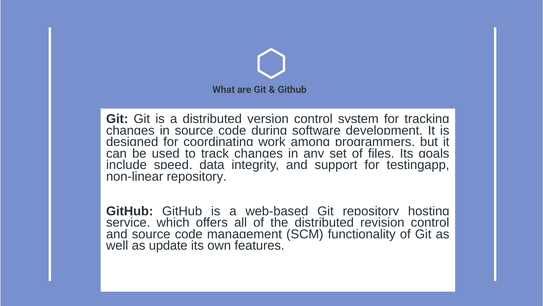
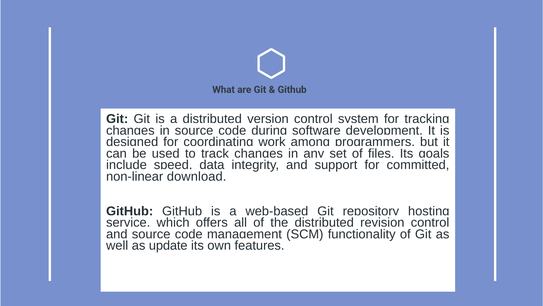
testingapp: testingapp -> committed (418, 165)
non-linear repository: repository -> download (197, 176)
